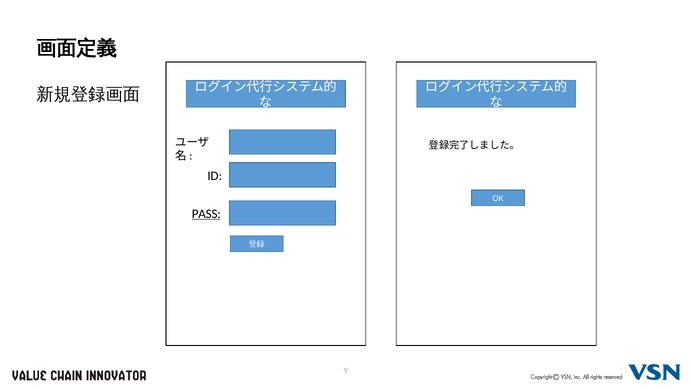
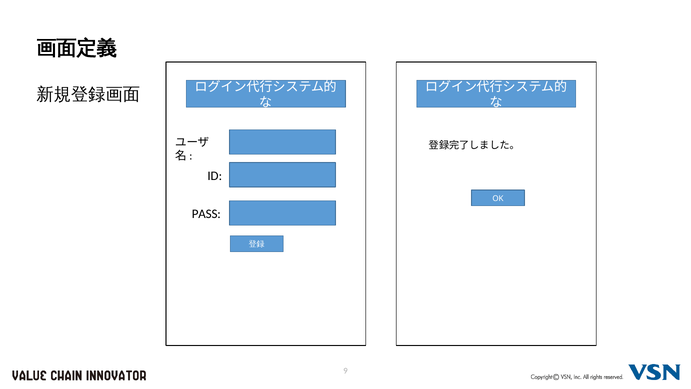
PASS underline: present -> none (206, 214)
